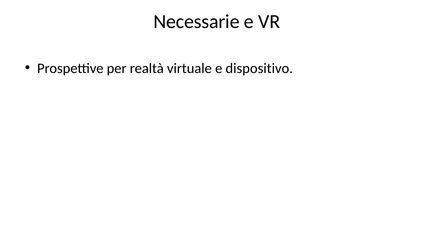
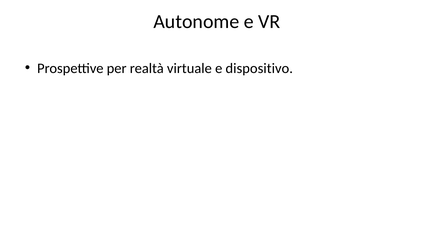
Necessarie: Necessarie -> Autonome (196, 22)
